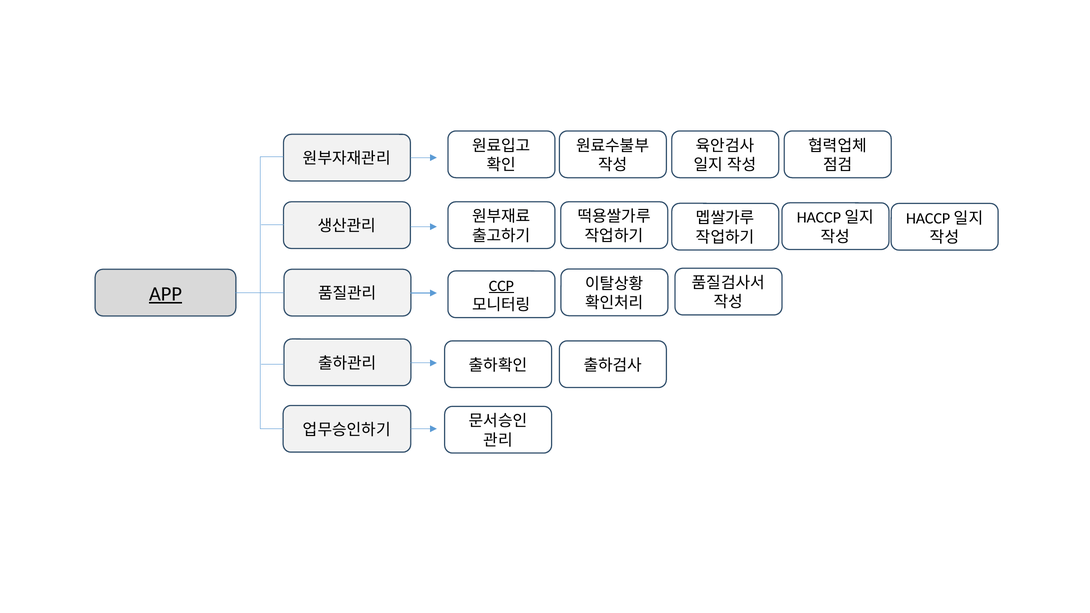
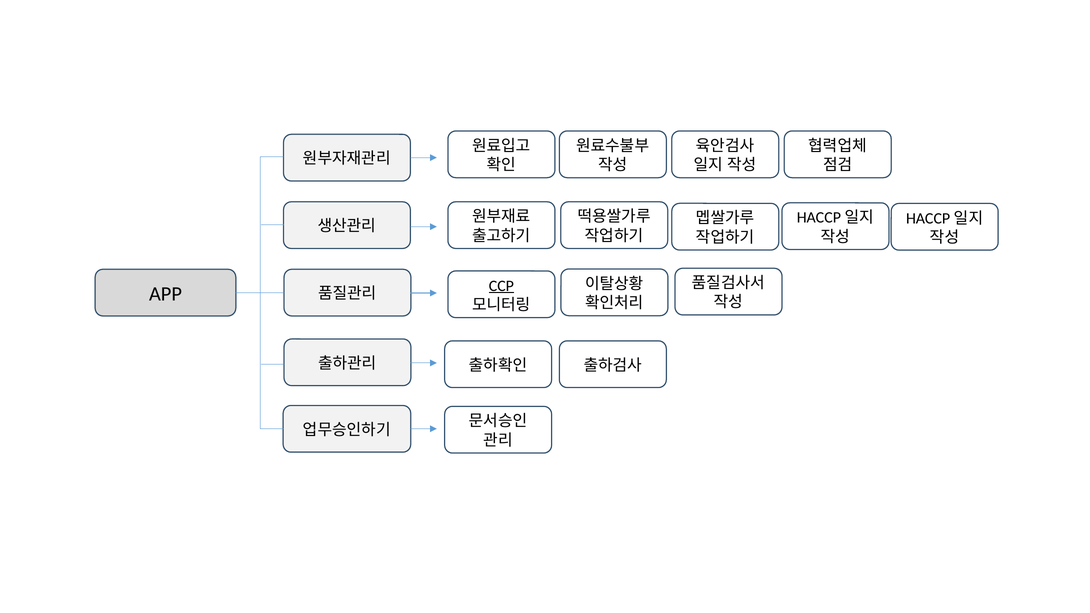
APP underline: present -> none (165, 294)
